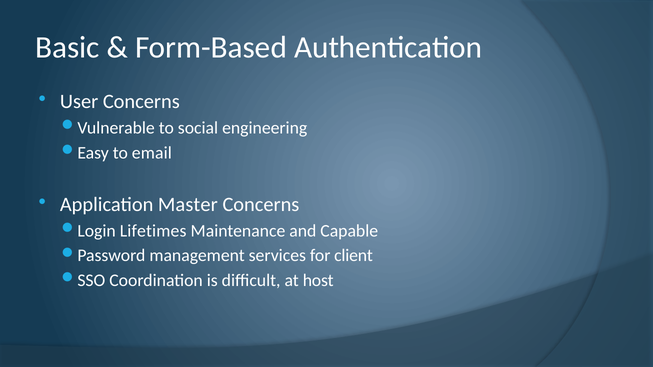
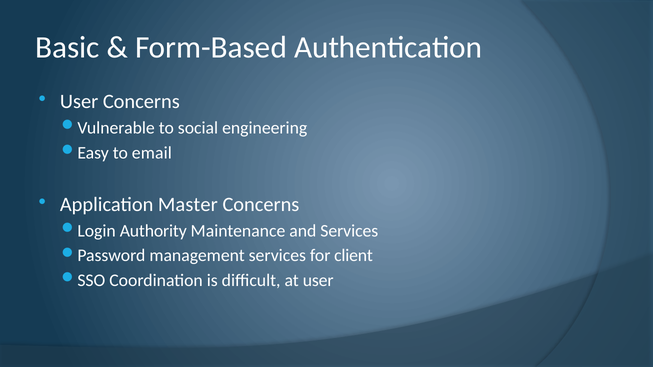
Lifetimes: Lifetimes -> Authority (153, 231)
and Capable: Capable -> Services (349, 231)
at host: host -> user (318, 281)
